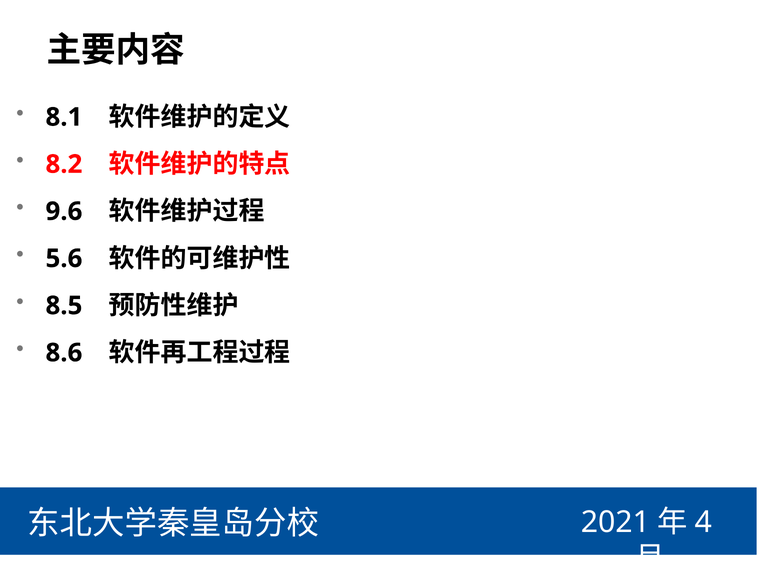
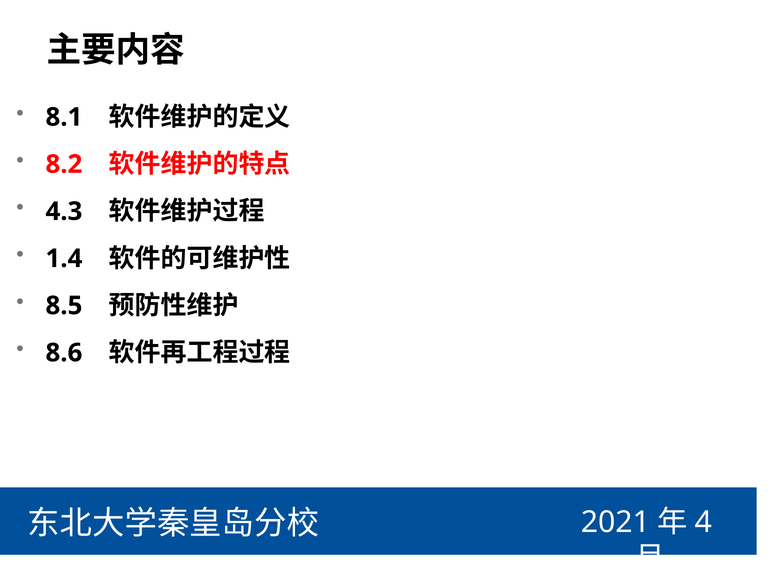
9.6: 9.6 -> 4.3 (64, 212)
5.6: 5.6 -> 1.4 (64, 259)
